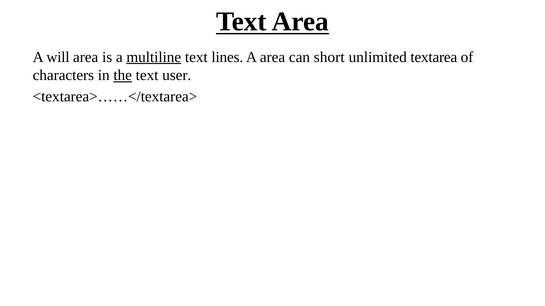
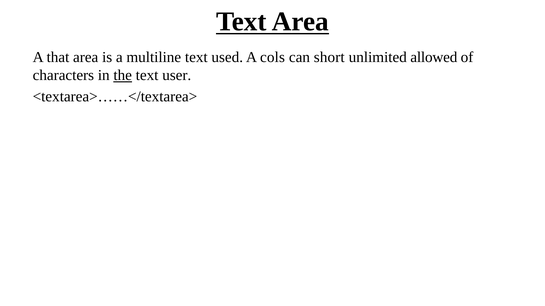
will: will -> that (58, 57)
multiline underline: present -> none (154, 57)
lines: lines -> used (227, 57)
A area: area -> cols (272, 57)
textarea: textarea -> allowed (434, 57)
